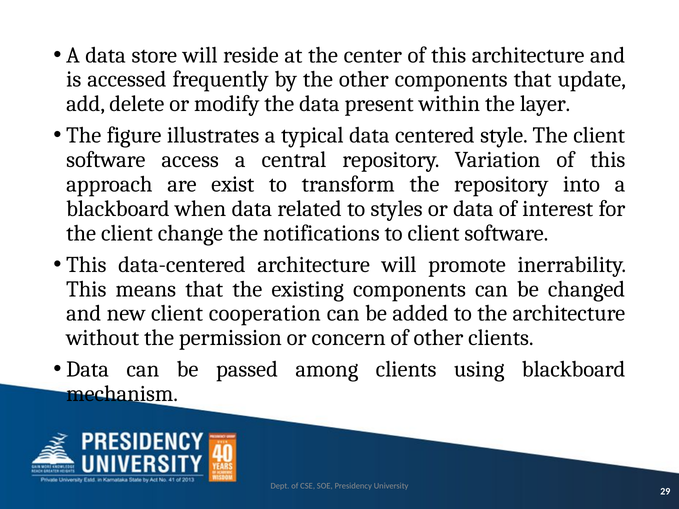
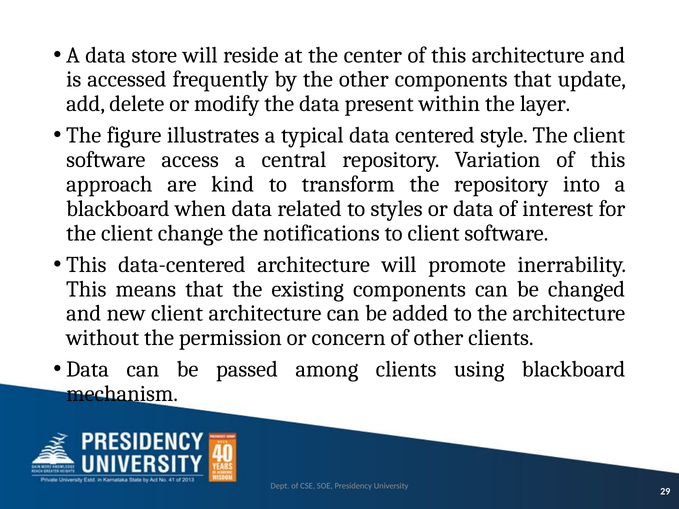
exist: exist -> kind (233, 184)
client cooperation: cooperation -> architecture (265, 314)
